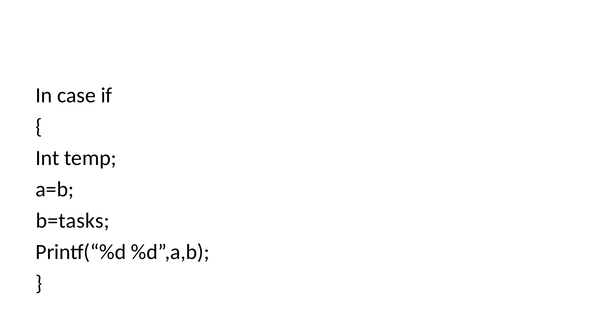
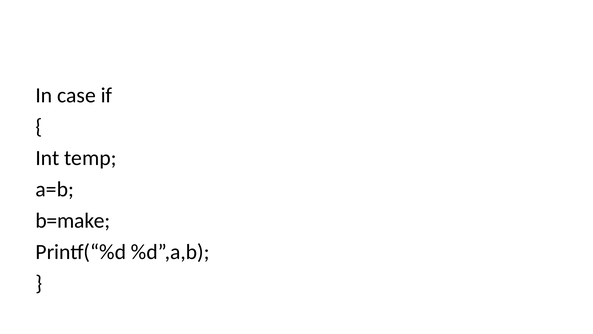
b=tasks: b=tasks -> b=make (73, 220)
